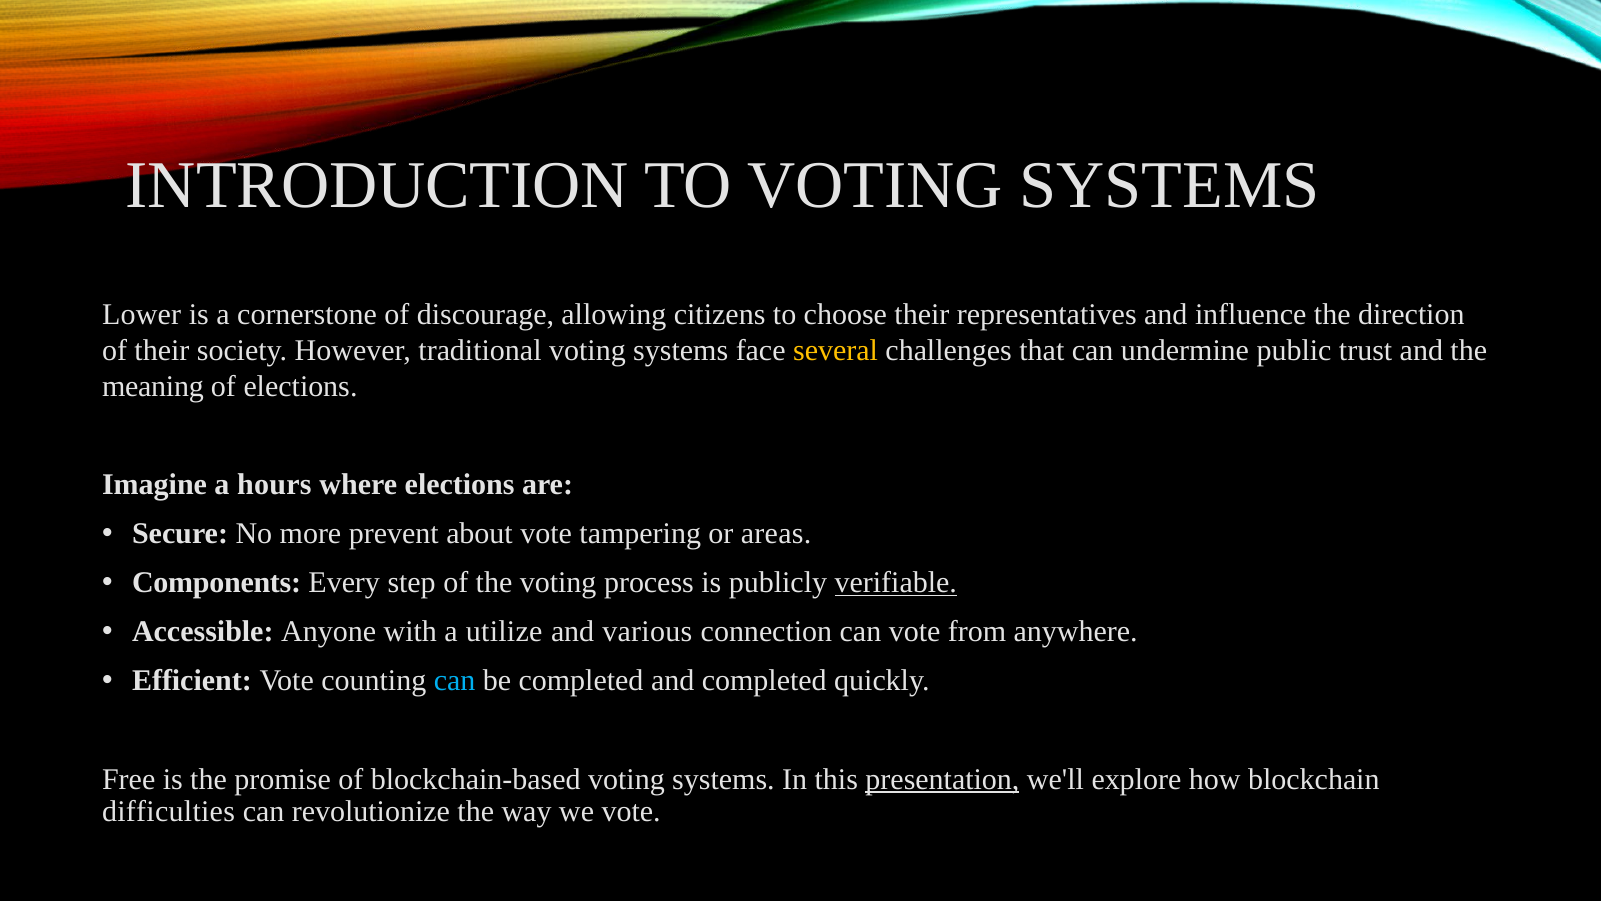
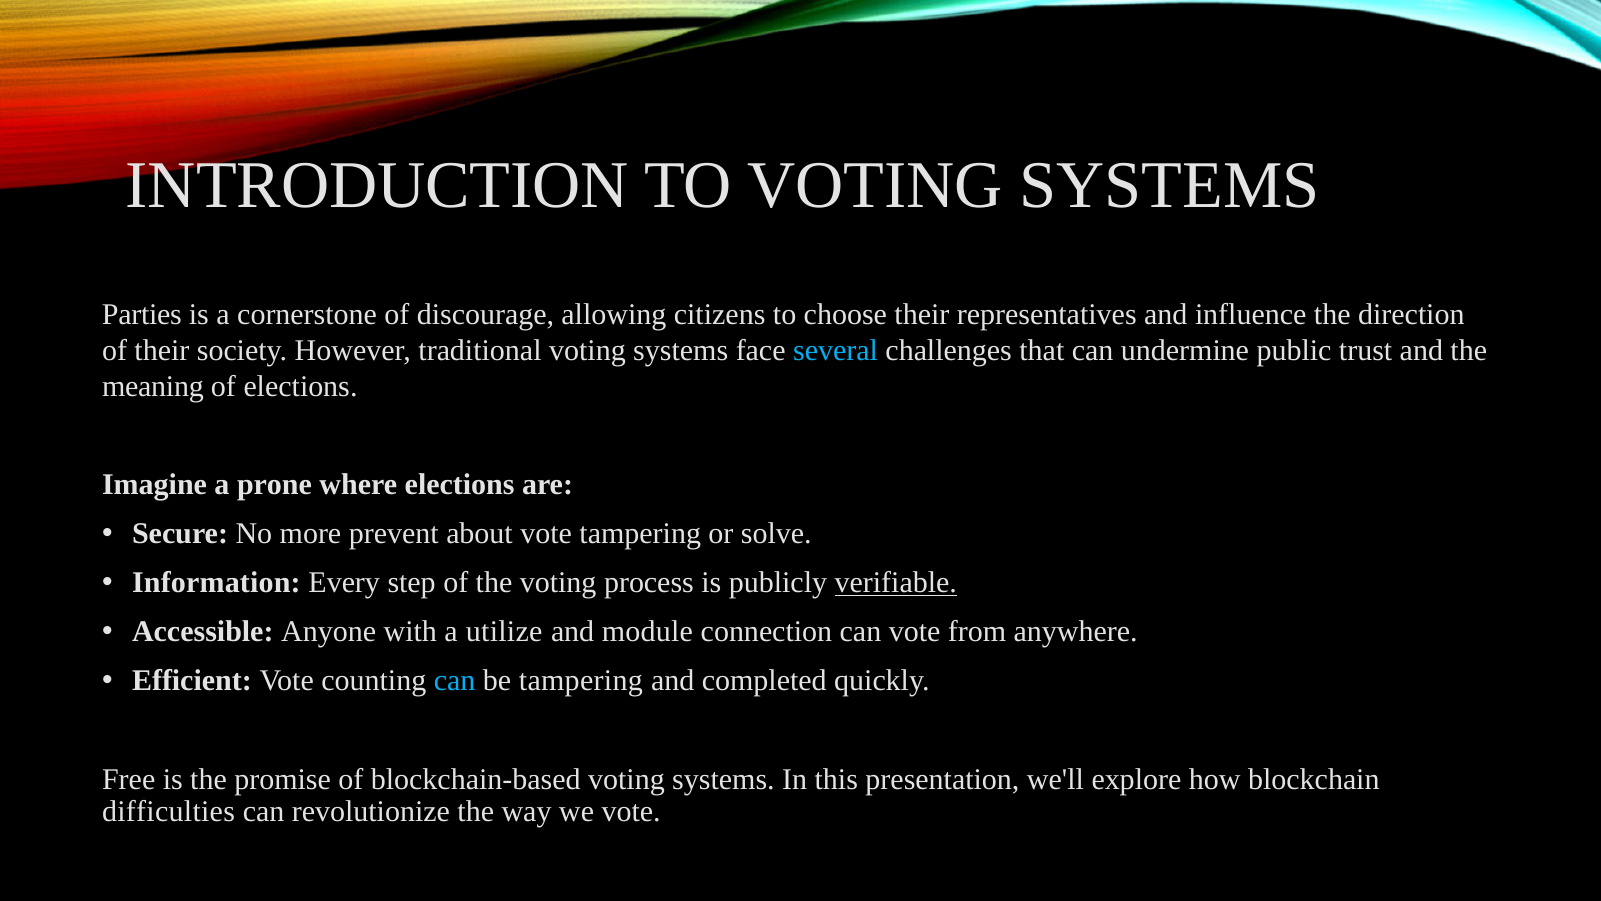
Lower: Lower -> Parties (142, 314)
several colour: yellow -> light blue (836, 350)
hours: hours -> prone (274, 484)
areas: areas -> solve (776, 533)
Components: Components -> Information (216, 582)
various: various -> module (647, 631)
be completed: completed -> tampering (581, 681)
presentation underline: present -> none (942, 779)
